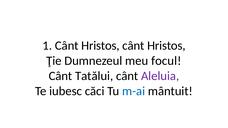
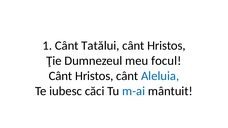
1 Cânt Hristos: Hristos -> Tatălui (100, 46)
Tatălui: Tatălui -> Hristos (94, 76)
Aleluia colour: purple -> blue (160, 76)
